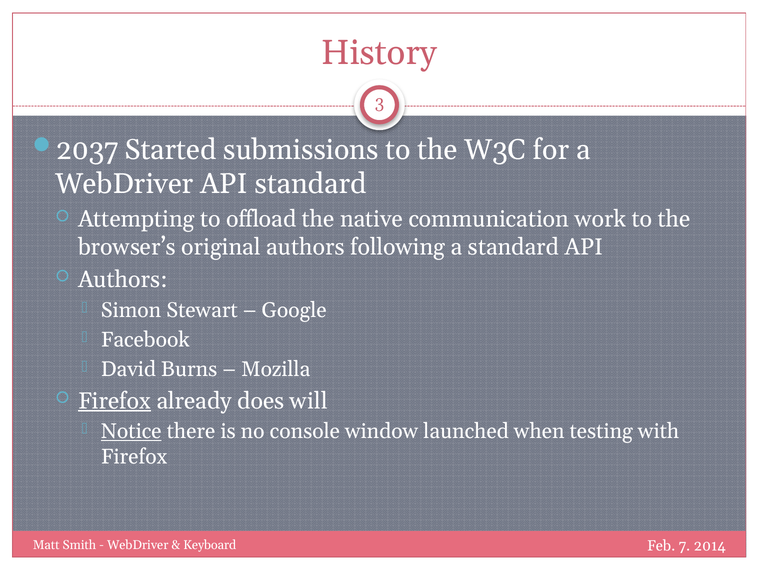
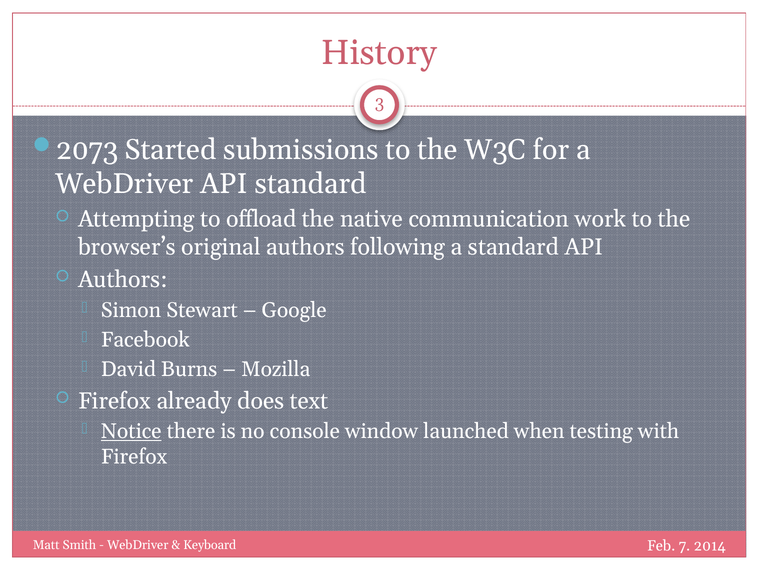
2037: 2037 -> 2073 (87, 150)
Firefox underline: present -> none (114, 400)
will: will -> text (309, 400)
